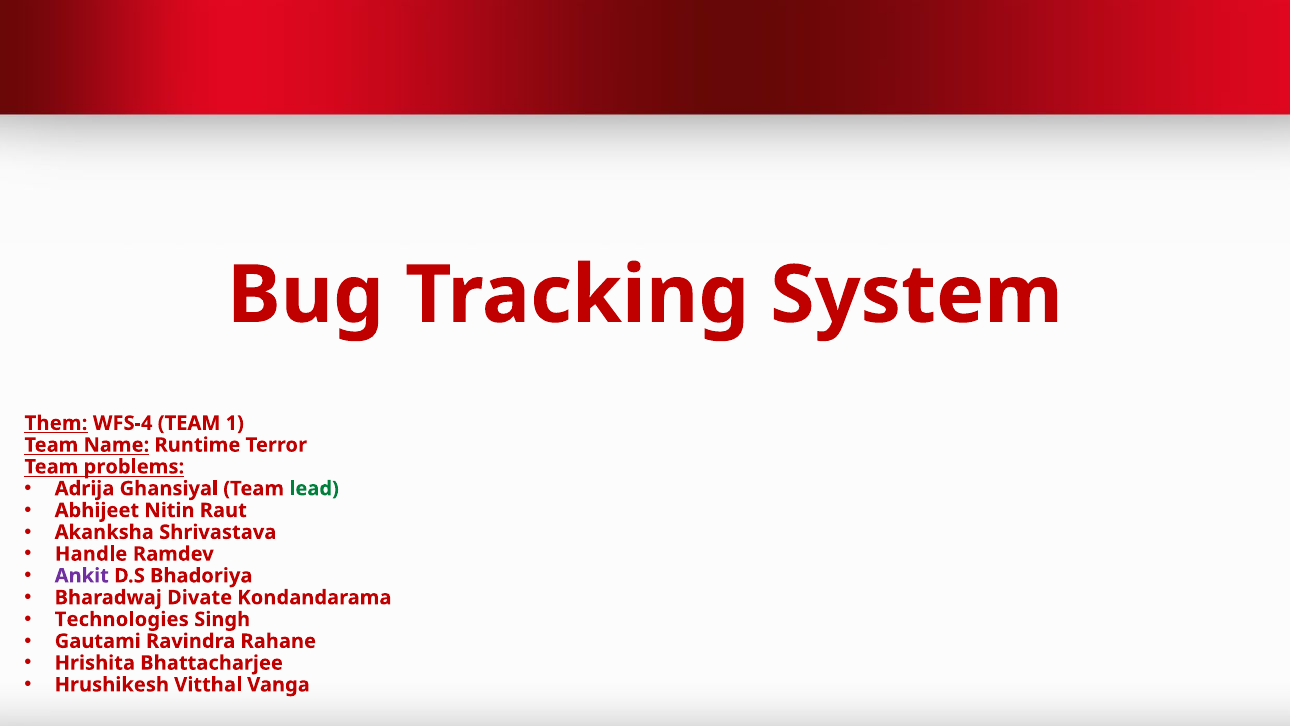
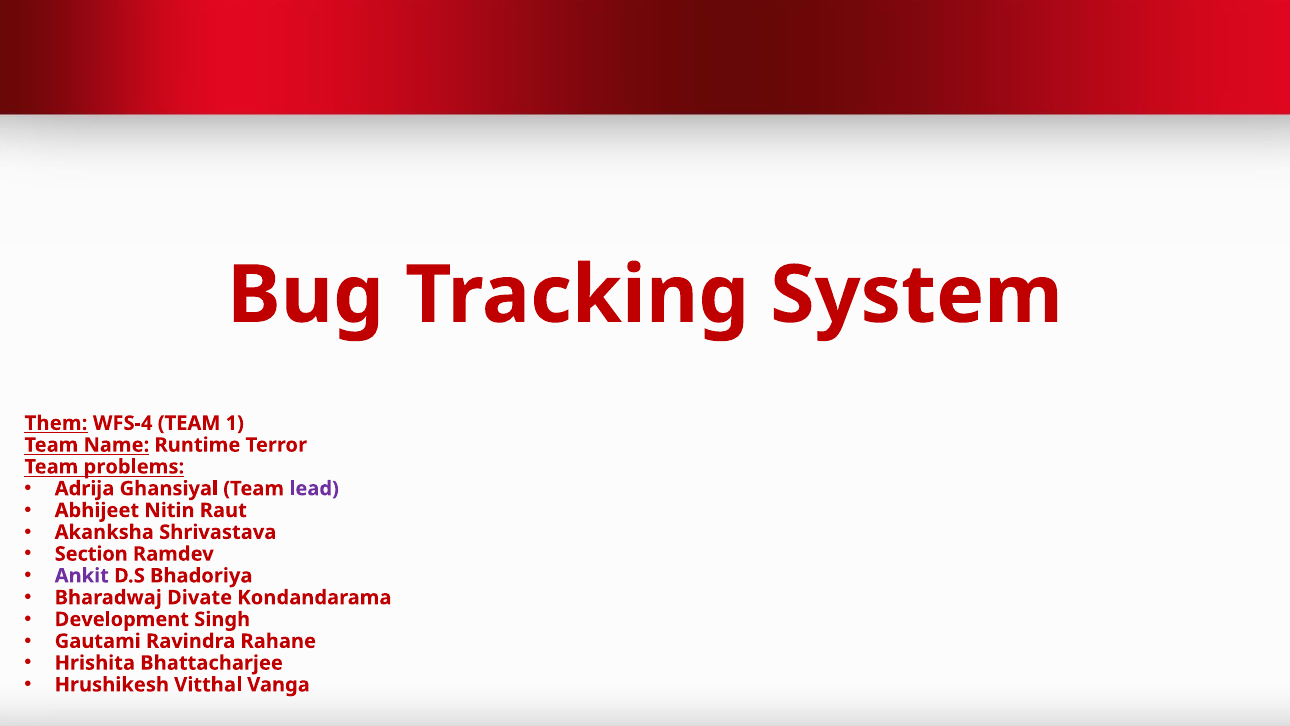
lead colour: green -> purple (314, 488)
Handle: Handle -> Section (91, 554)
Technologies: Technologies -> Development (122, 619)
